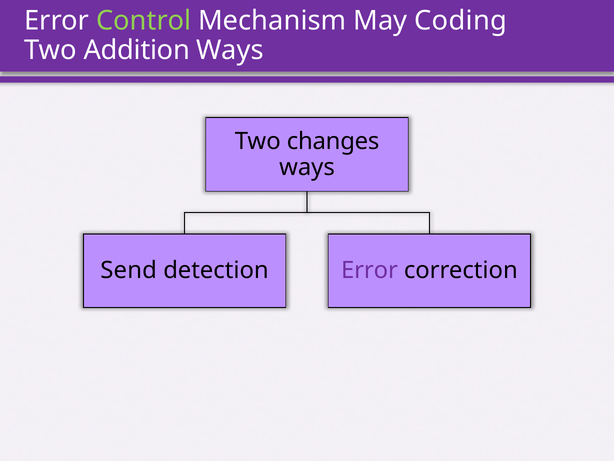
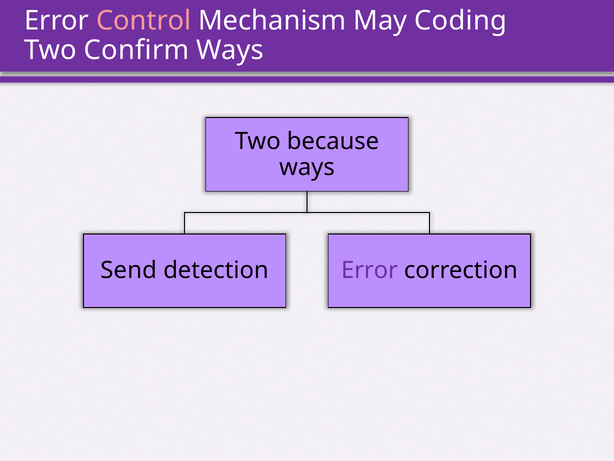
Control colour: light green -> pink (144, 21)
Addition: Addition -> Confirm (137, 50)
changes: changes -> because (333, 141)
